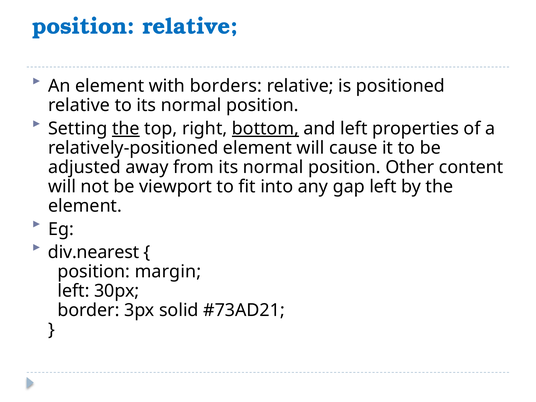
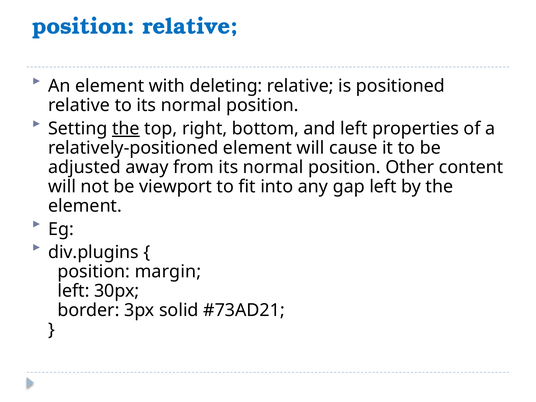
borders: borders -> deleting (226, 86)
bottom underline: present -> none (265, 129)
div.nearest: div.nearest -> div.plugins (93, 252)
